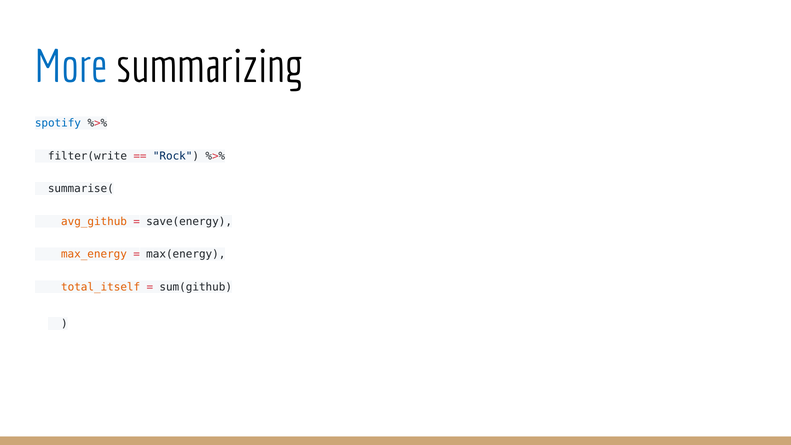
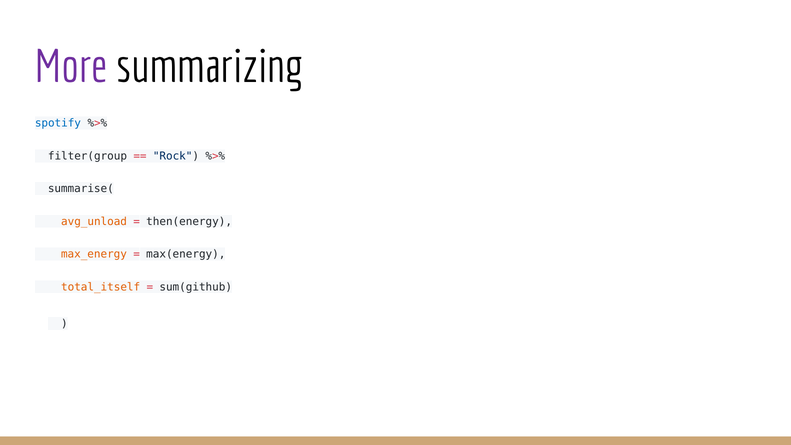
More colour: blue -> purple (71, 67)
filter(write: filter(write -> filter(group (87, 156)
avg_github: avg_github -> avg_unload (94, 221)
save(energy: save(energy -> then(energy (189, 221)
